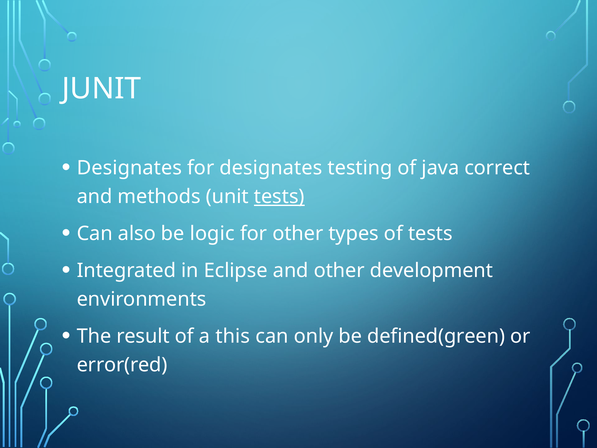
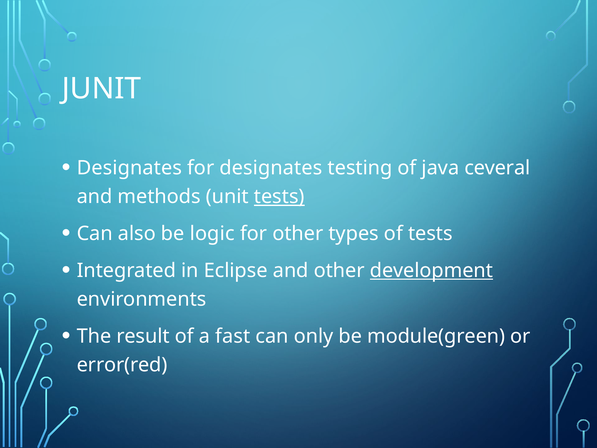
correct: correct -> ceveral (497, 168)
development underline: none -> present (431, 271)
this: this -> fast (233, 336)
defined(green: defined(green -> module(green (436, 336)
